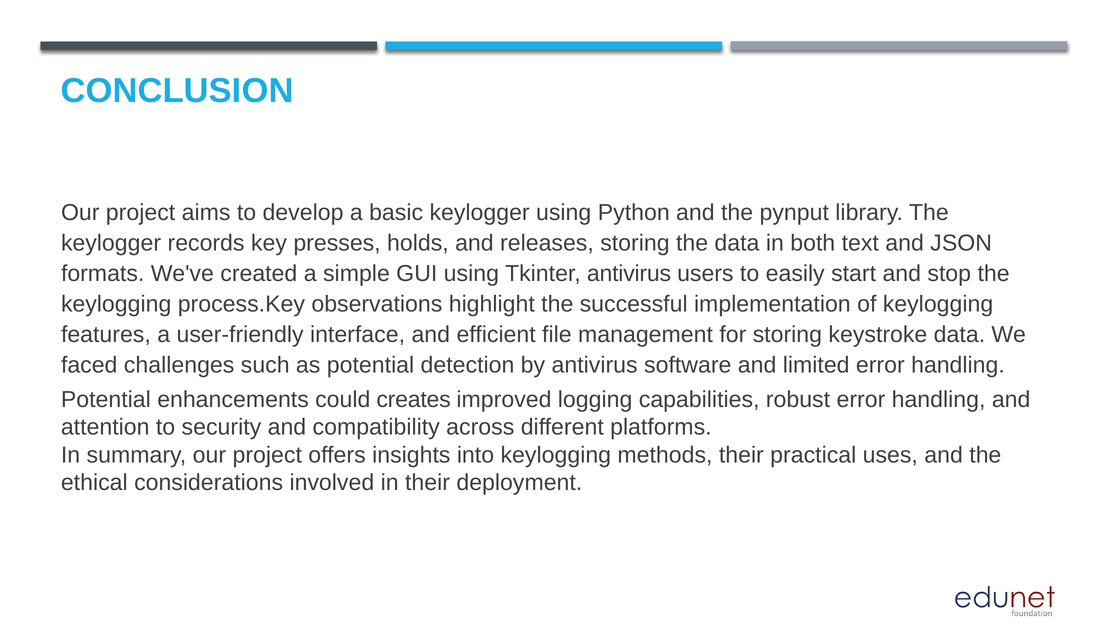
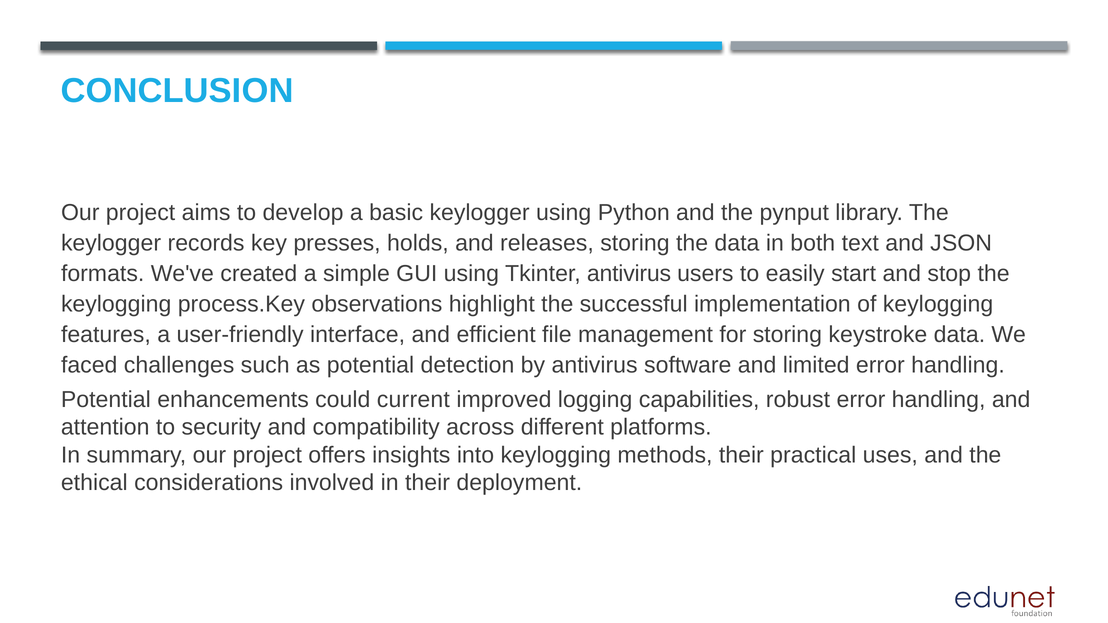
creates: creates -> current (413, 400)
